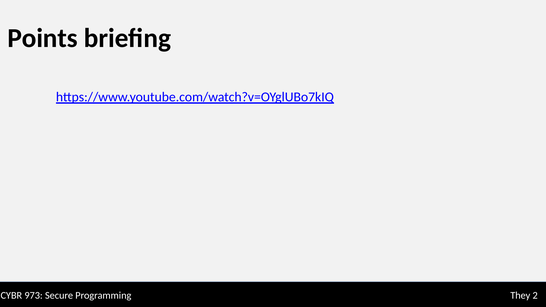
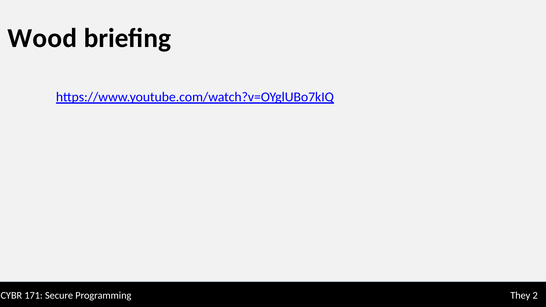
Points: Points -> Wood (42, 38)
973: 973 -> 171 (34, 296)
